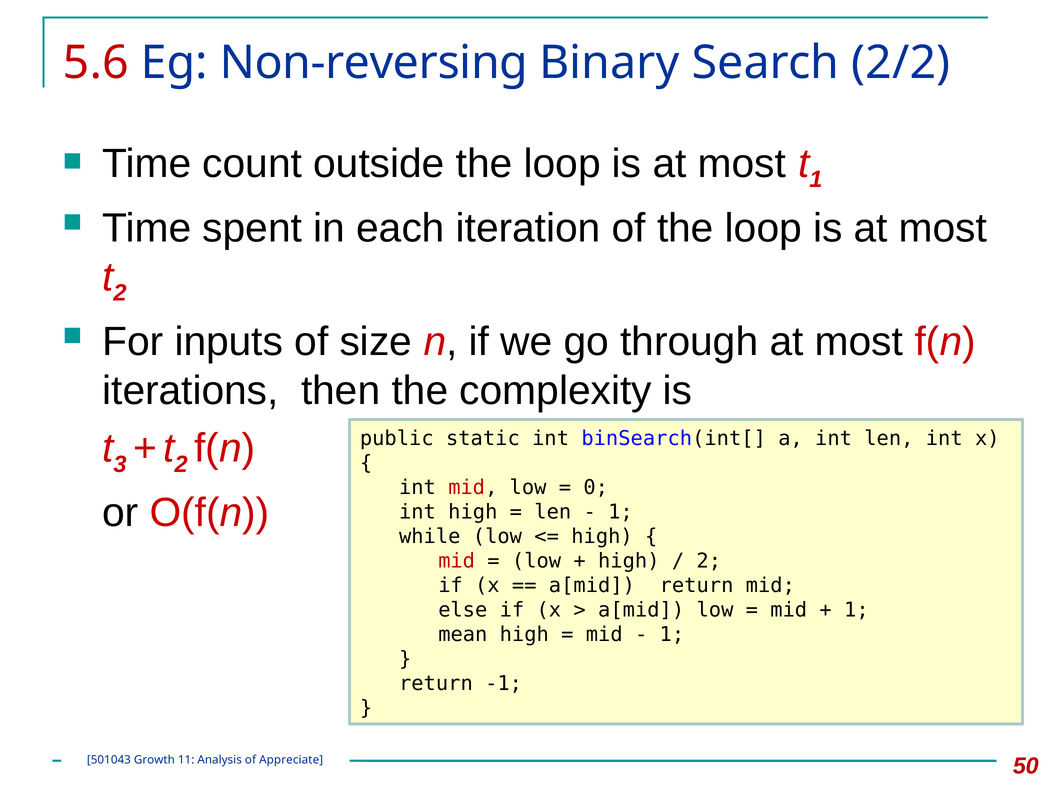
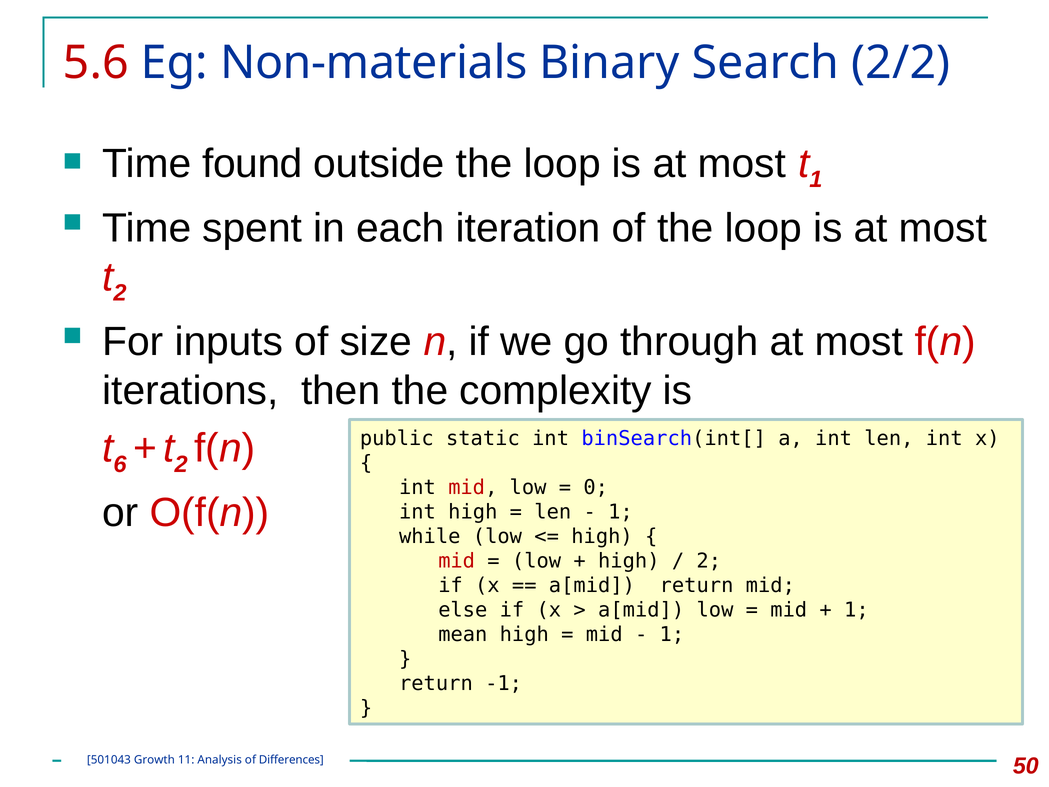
Non-reversing: Non-reversing -> Non-materials (374, 63)
count: count -> found (252, 164)
3: 3 -> 6 (120, 464)
Appreciate: Appreciate -> Differences (291, 760)
